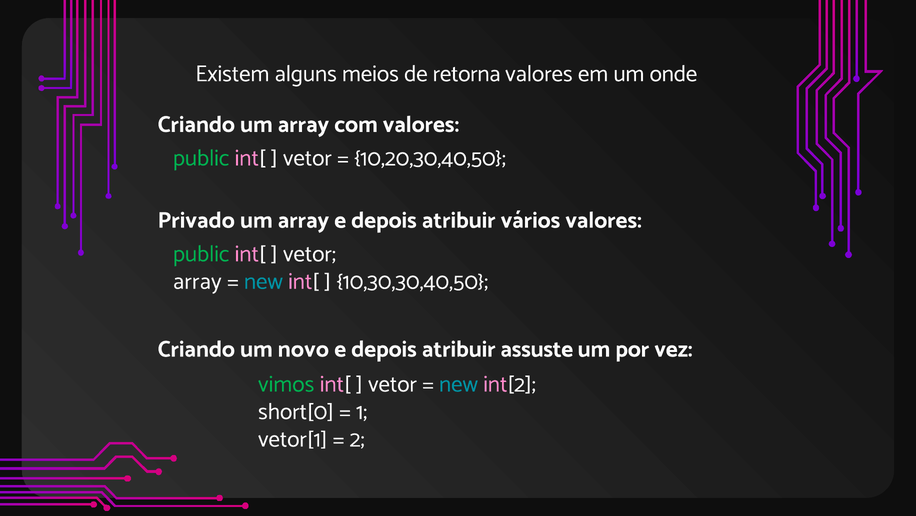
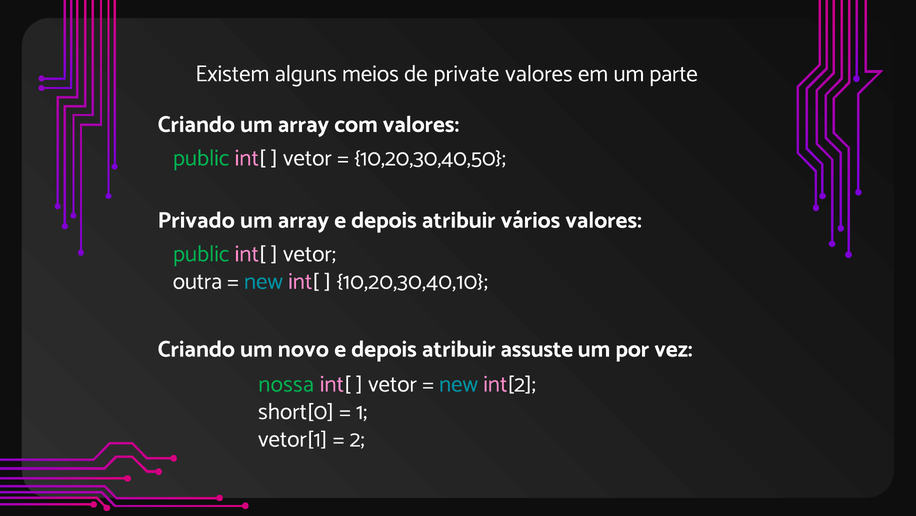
retorna: retorna -> private (466, 74)
onde: onde -> parte (674, 74)
array: array -> outra (197, 281)
10,30,30,40,50: 10,30,30,40,50 -> 10,20,30,40,10 (412, 281)
vimos: vimos -> nossa (286, 383)
